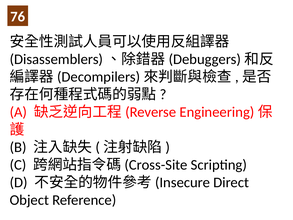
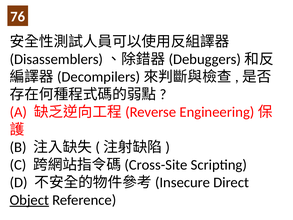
Object underline: none -> present (29, 200)
